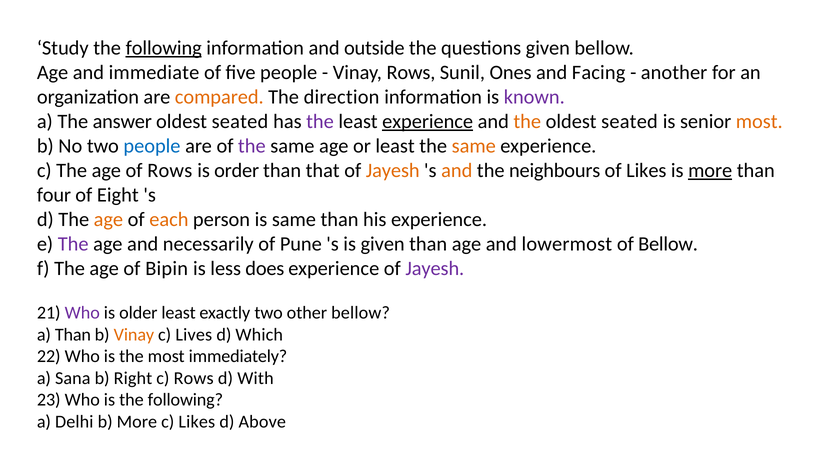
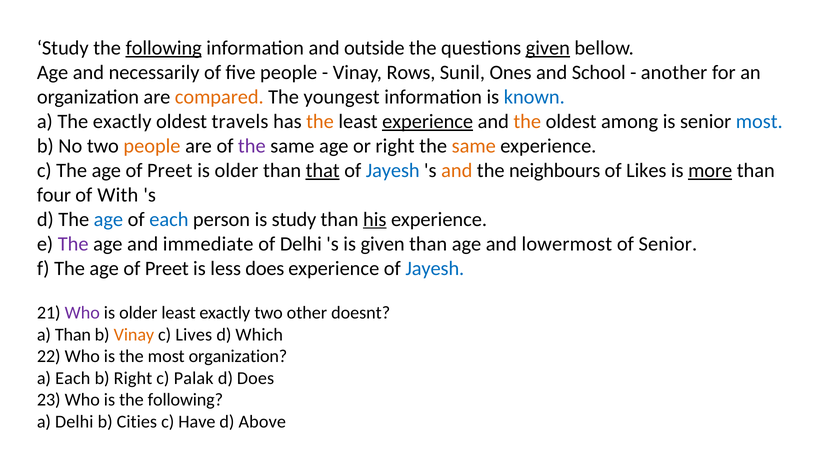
given underline: none -> present (548, 48)
immediate: immediate -> necessarily (154, 72)
Facing: Facing -> School (599, 72)
direction: direction -> youngest (342, 97)
known colour: purple -> blue (534, 97)
The answer: answer -> exactly (122, 121)
seated: seated -> travels (240, 121)
the colour: purple -> orange (320, 121)
seated: seated -> among (630, 121)
most colour: orange -> blue (759, 121)
people colour: blue -> orange (152, 146)
or least: least -> right (395, 146)
Rows: Rows -> Preet (170, 170)
order: order -> older (236, 170)
that underline: none -> present (323, 170)
Jayesh colour: orange -> blue (393, 170)
Eight: Eight -> With (118, 195)
age colour: orange -> blue (108, 219)
each colour: orange -> blue (169, 219)
is same: same -> study (294, 219)
his underline: none -> present (375, 219)
necessarily: necessarily -> immediate (208, 244)
of Pune: Pune -> Delhi (301, 244)
of Bellow: Bellow -> Senior (668, 244)
Bipin: Bipin -> Preet (167, 268)
Jayesh colour: purple -> blue (435, 268)
other bellow: bellow -> doesnt (361, 313)
most immediately: immediately -> organization (238, 356)
a Sana: Sana -> Each (73, 378)
c Rows: Rows -> Palak (194, 378)
d With: With -> Does (256, 378)
b More: More -> Cities (137, 422)
c Likes: Likes -> Have (197, 422)
